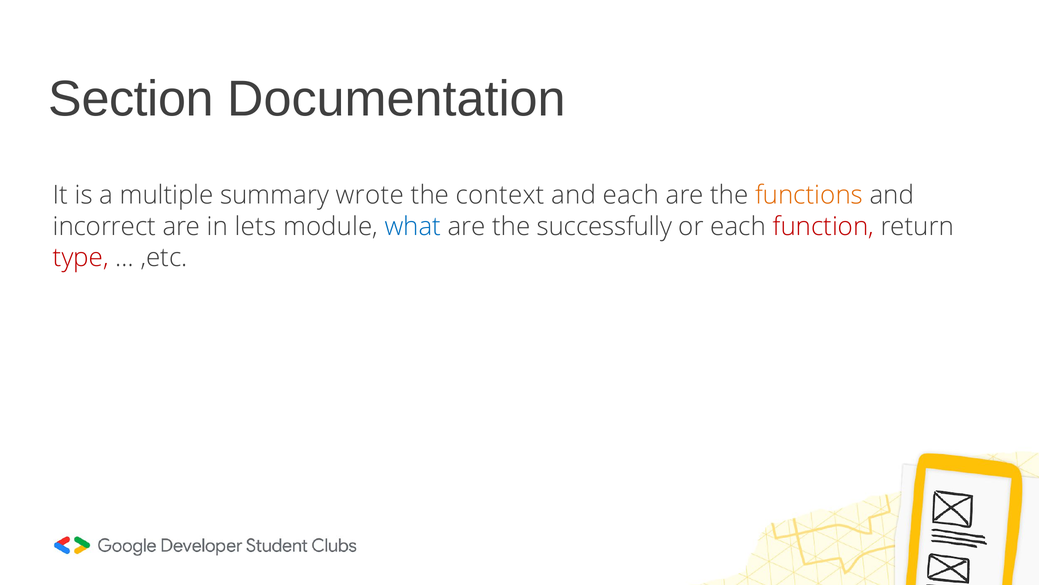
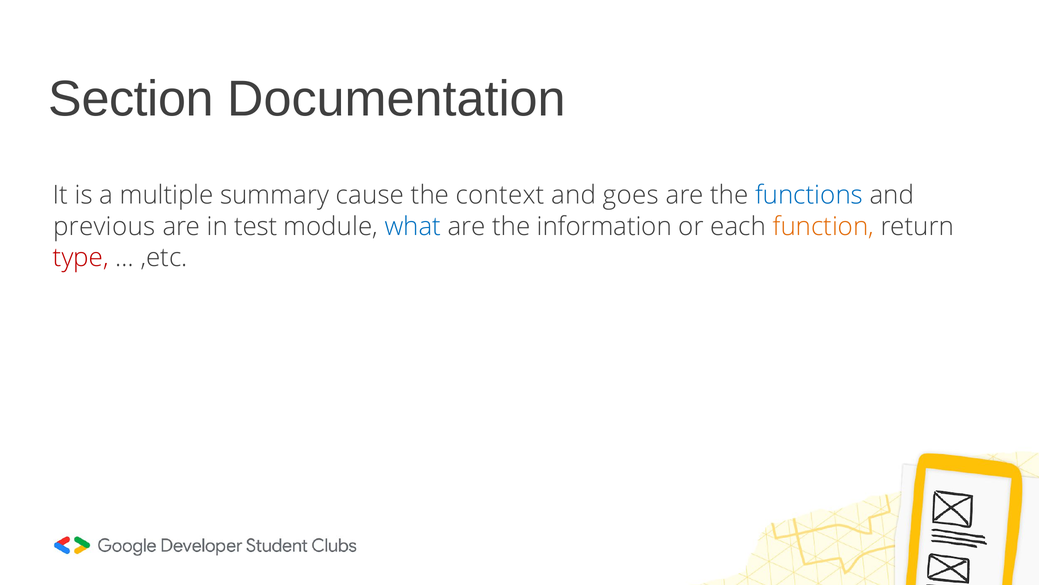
wrote: wrote -> cause (370, 195)
and each: each -> goes (631, 195)
functions colour: orange -> blue (809, 195)
incorrect: incorrect -> previous (104, 226)
lets: lets -> test (256, 226)
successfully: successfully -> information (604, 226)
function colour: red -> orange (823, 226)
